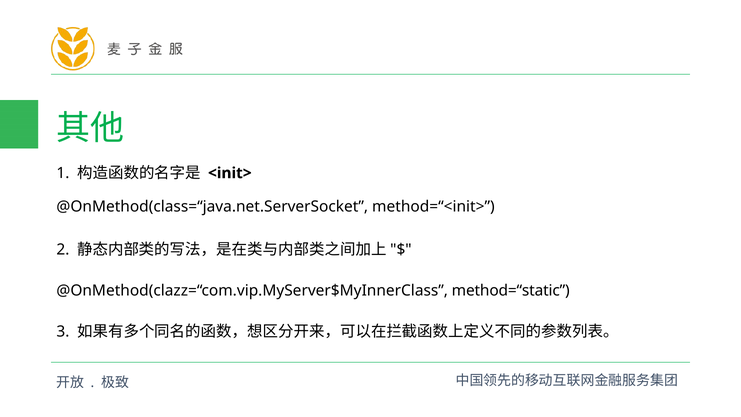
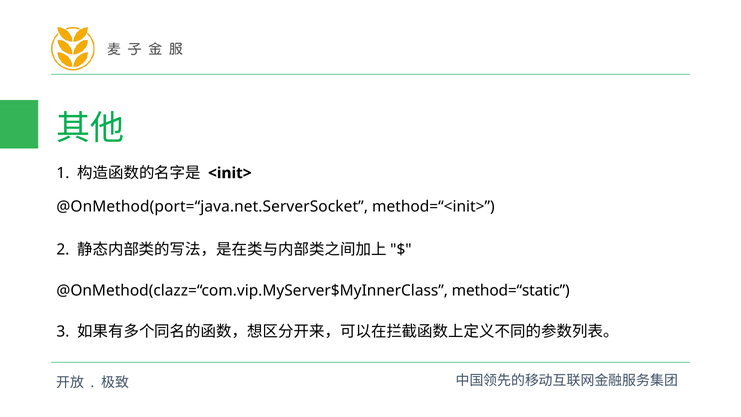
@OnMethod(class=“java.net.ServerSocket: @OnMethod(class=“java.net.ServerSocket -> @OnMethod(port=“java.net.ServerSocket (212, 206)
